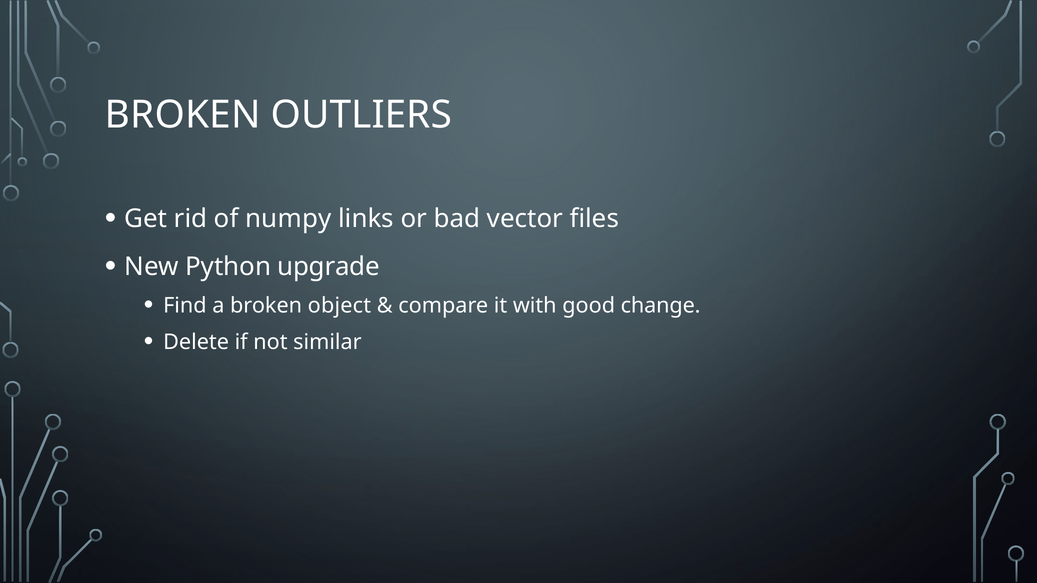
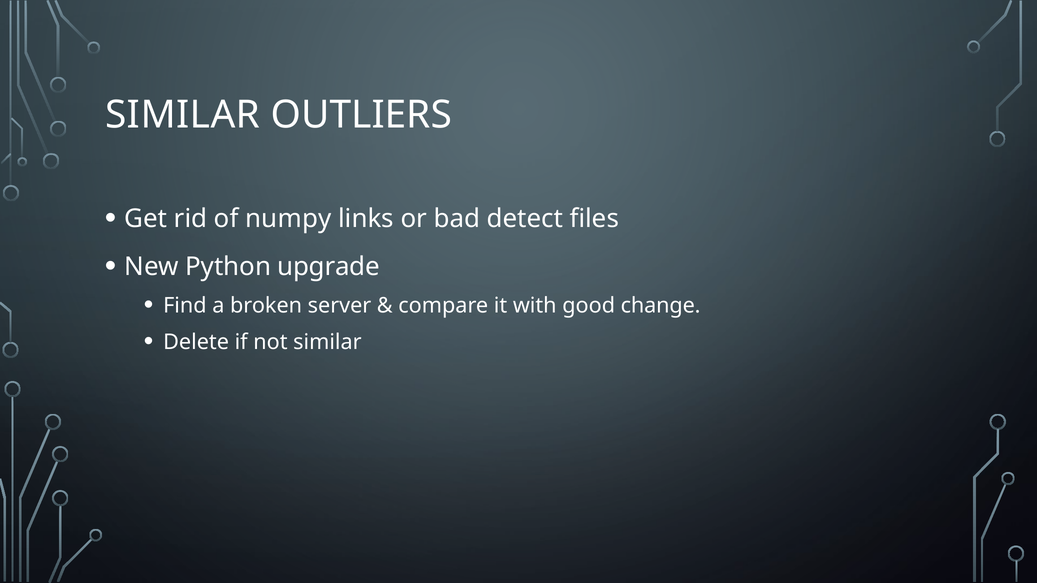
BROKEN: BROKEN -> SIMILAR (183, 115)
vector: vector -> detect (525, 219)
object: object -> server (340, 306)
